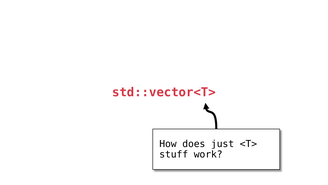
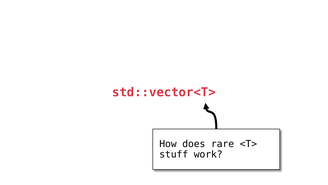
just: just -> rare (223, 144)
